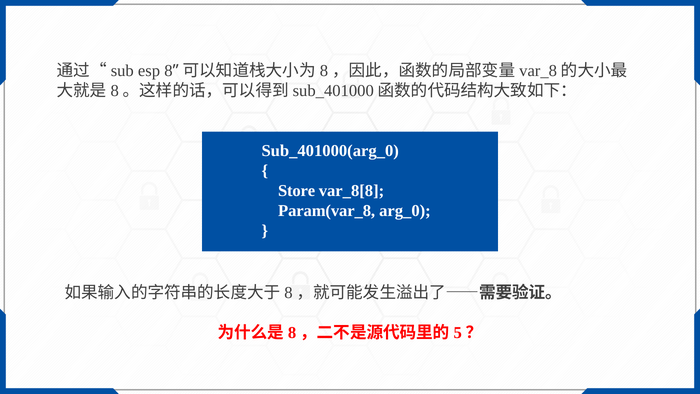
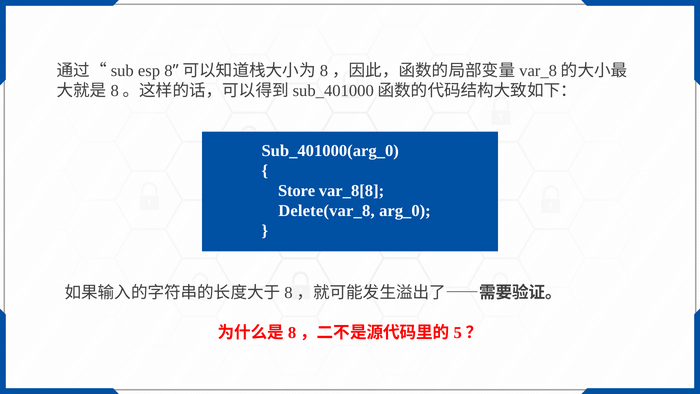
Param(var_8: Param(var_8 -> Delete(var_8 (326, 211)
